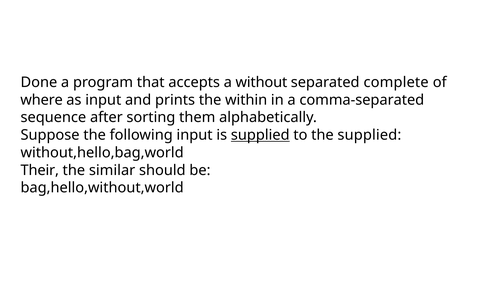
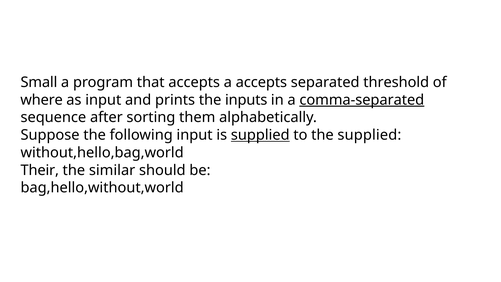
Done: Done -> Small (39, 82)
a without: without -> accepts (261, 82)
complete: complete -> threshold (396, 82)
within: within -> inputs (246, 100)
comma-separated underline: none -> present (362, 100)
